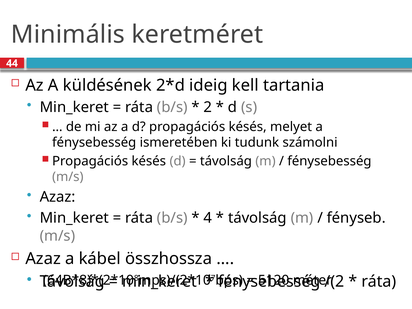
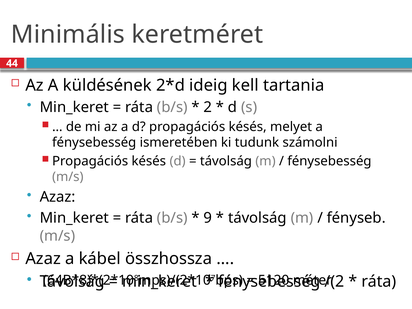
4: 4 -> 9 (208, 218)
